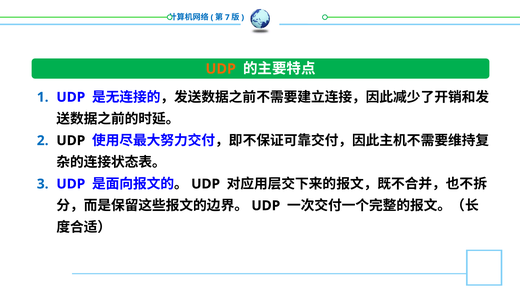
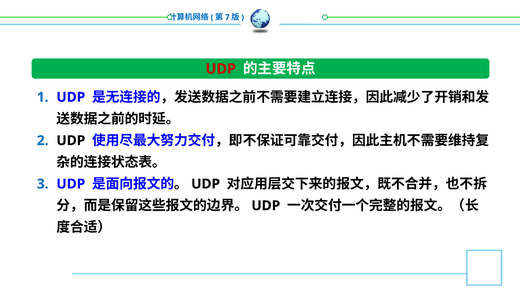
UDP colour: orange -> red (221, 69)
